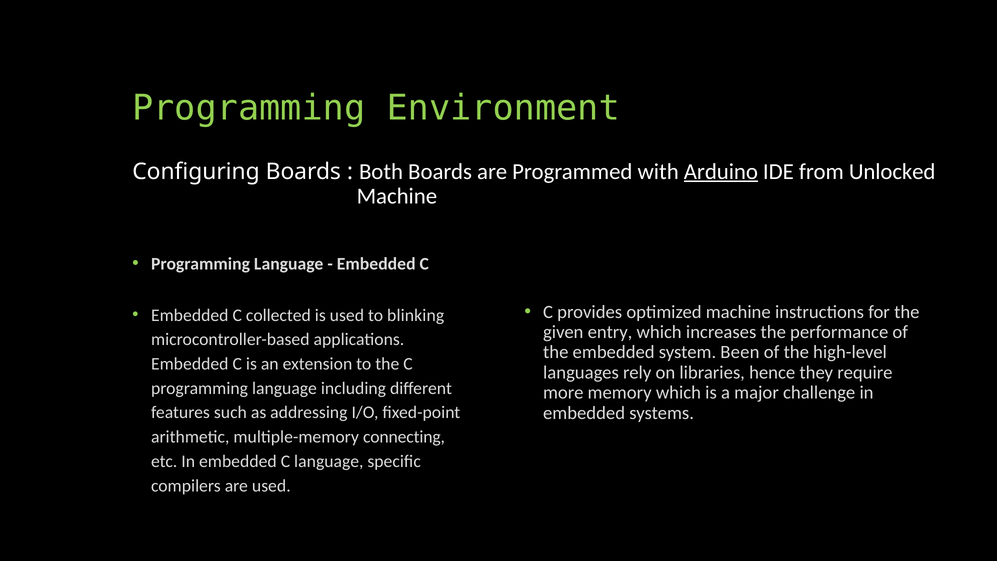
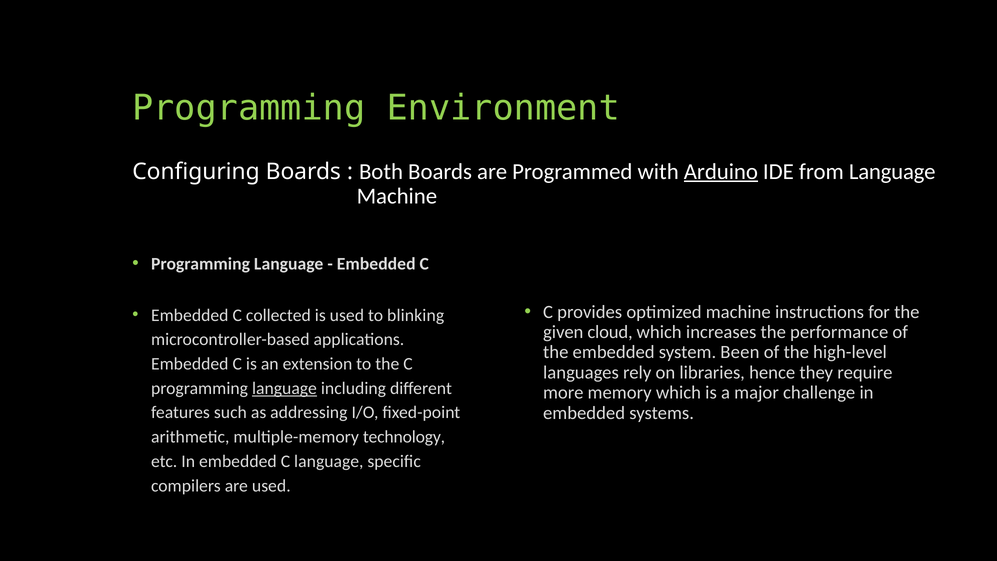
from Unlocked: Unlocked -> Language (892, 171)
entry: entry -> cloud (610, 332)
language underline: none -> present (284, 388)
connecting: connecting -> technology (404, 437)
